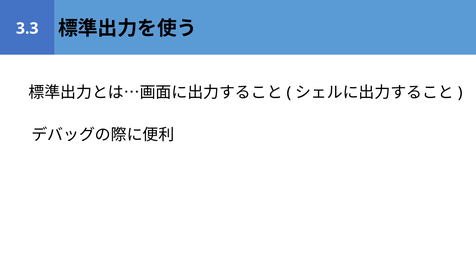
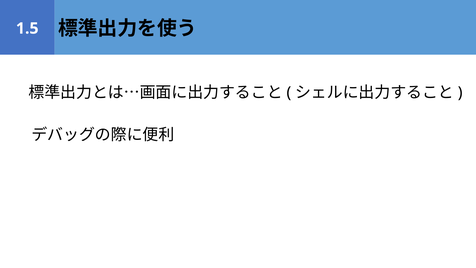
3.3: 3.3 -> 1.5 (27, 28)
